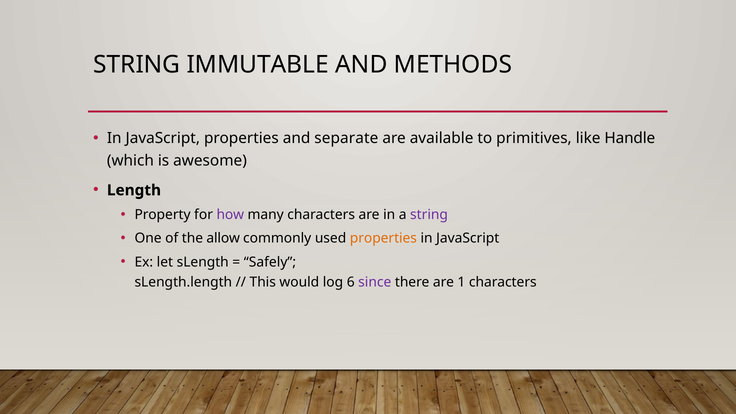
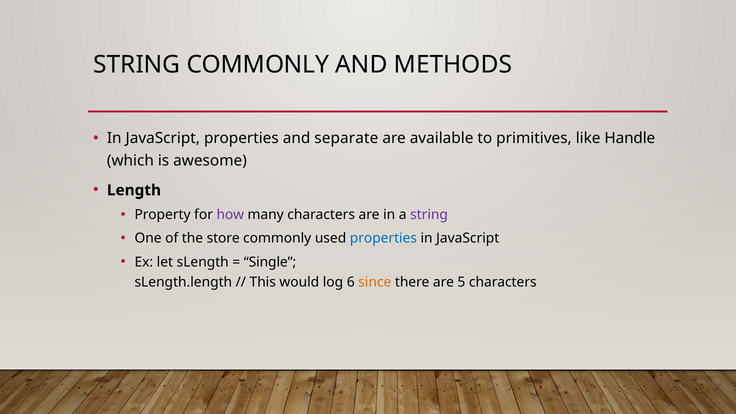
STRING IMMUTABLE: IMMUTABLE -> COMMONLY (258, 64)
allow: allow -> store (223, 238)
properties colour: orange -> blue (383, 238)
Safely: Safely -> Single (270, 262)
since colour: purple -> orange (375, 282)
1: 1 -> 5 (461, 282)
